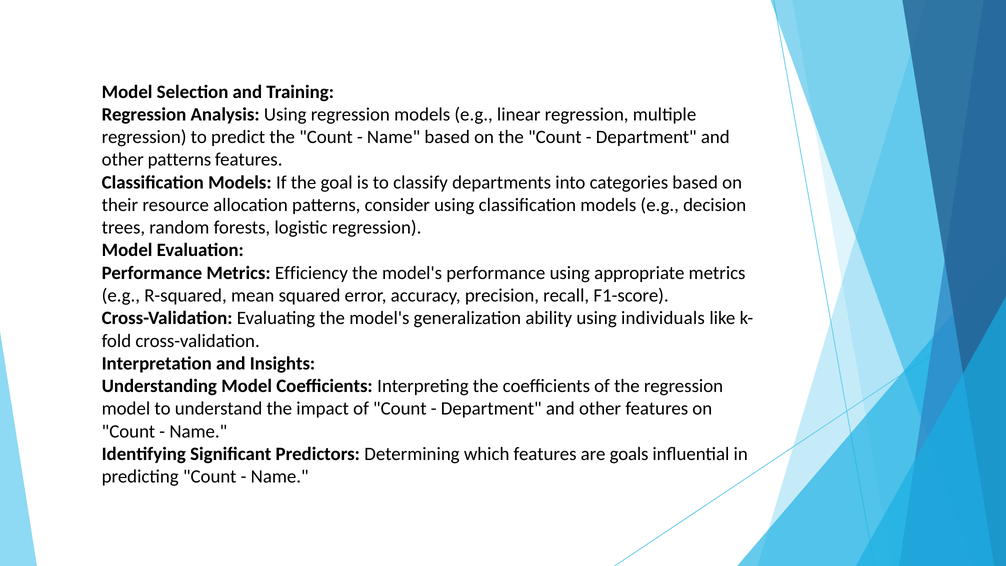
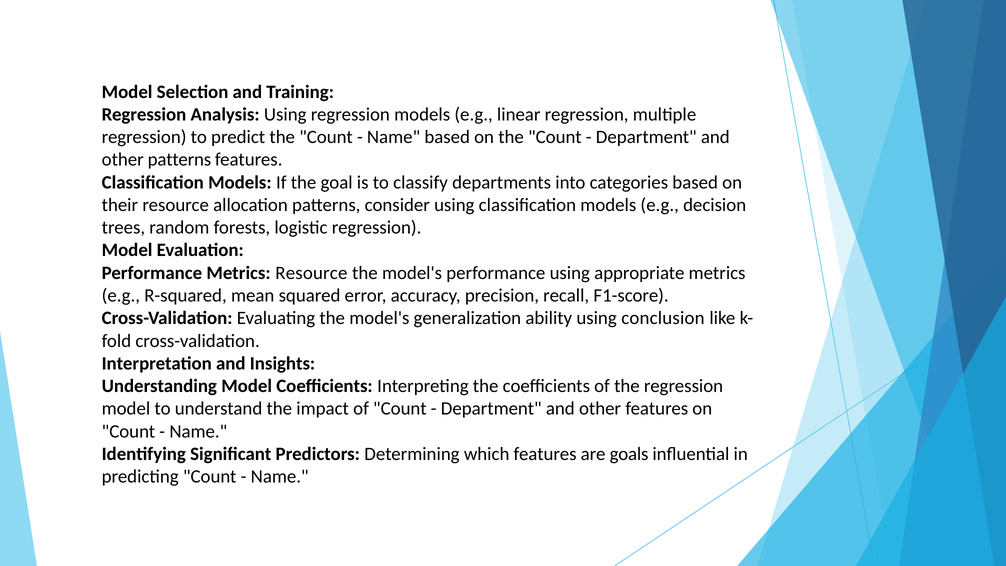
Metrics Efficiency: Efficiency -> Resource (311, 273)
individuals: individuals -> conclusion (663, 318)
